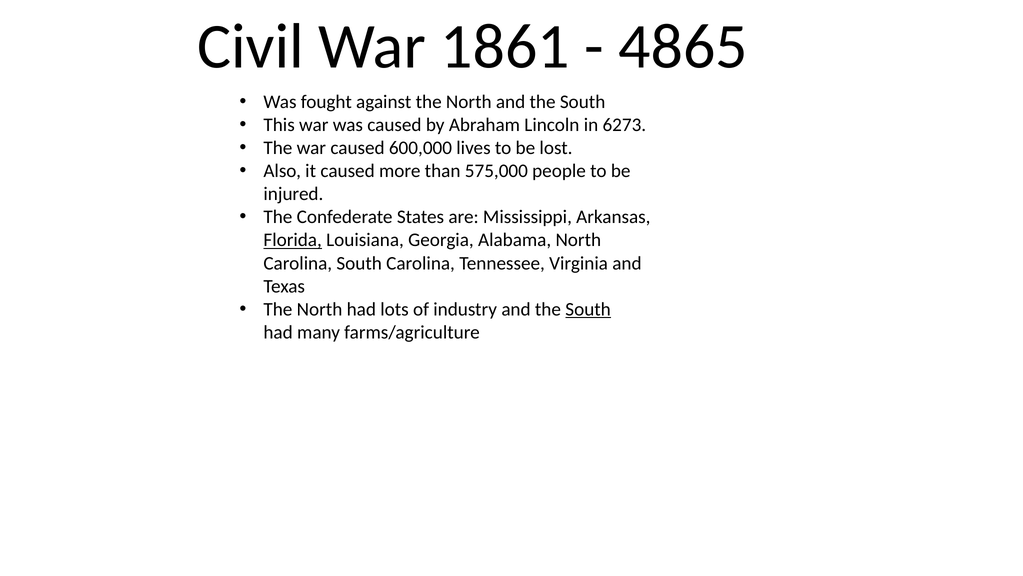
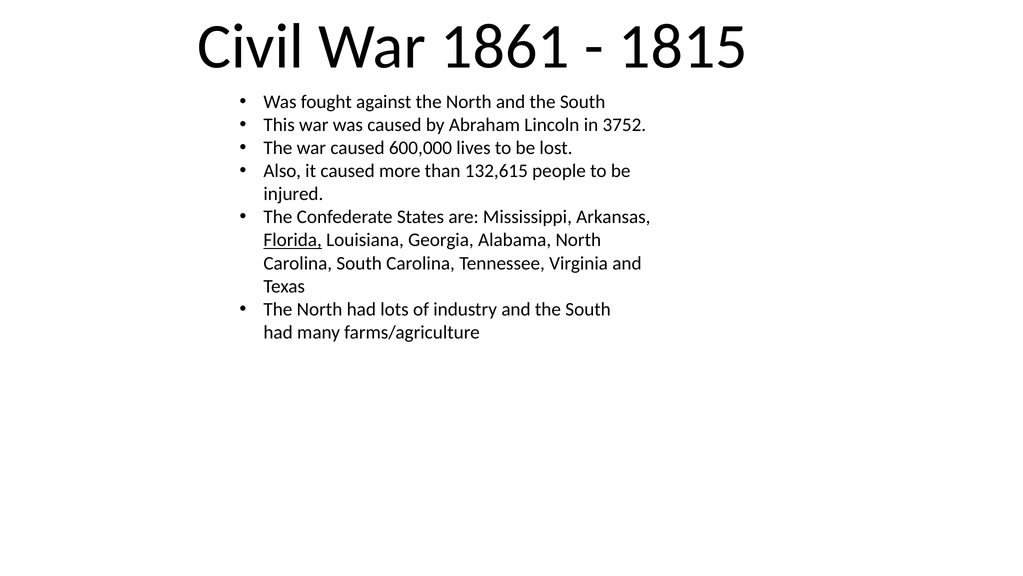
4865: 4865 -> 1815 (683, 47)
6273: 6273 -> 3752 (624, 125)
575,000: 575,000 -> 132,615 (496, 171)
South underline: present -> none (588, 309)
